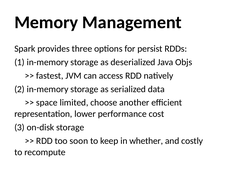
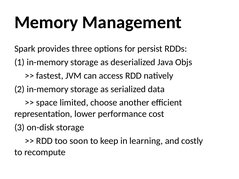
whether: whether -> learning (146, 141)
